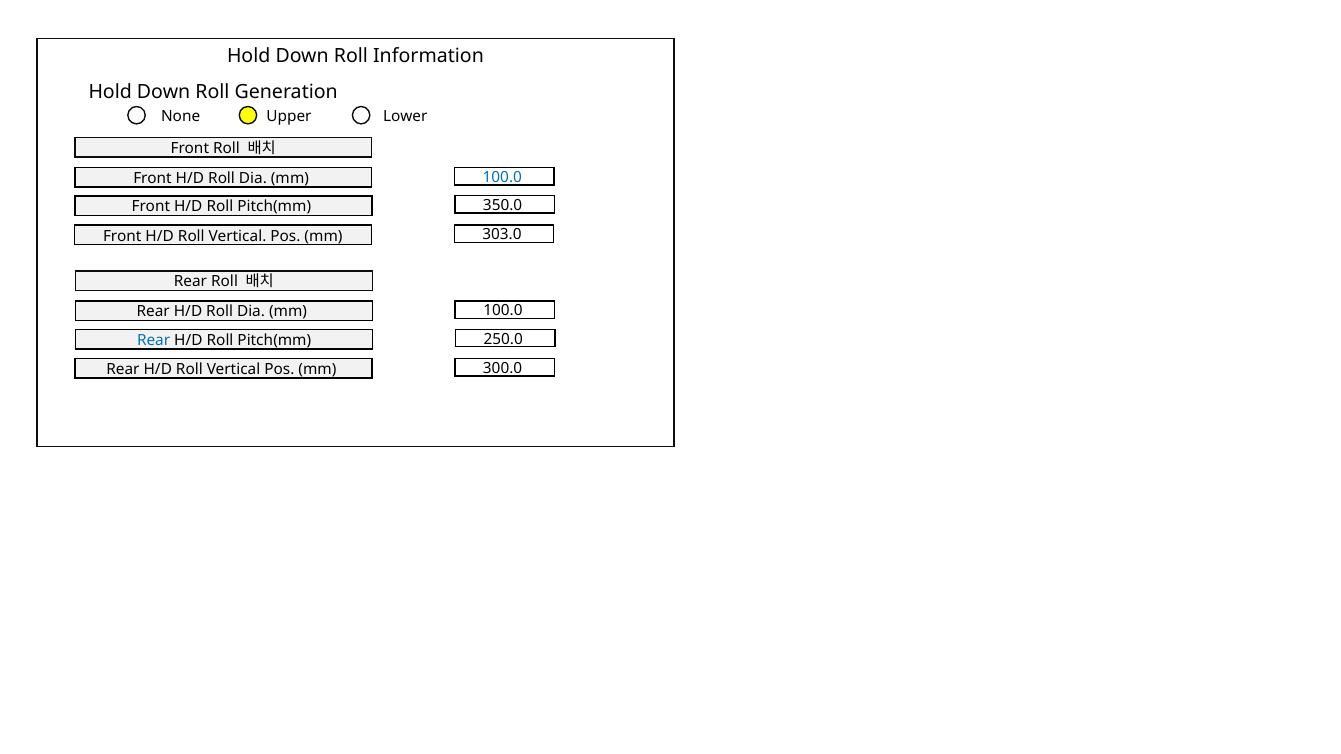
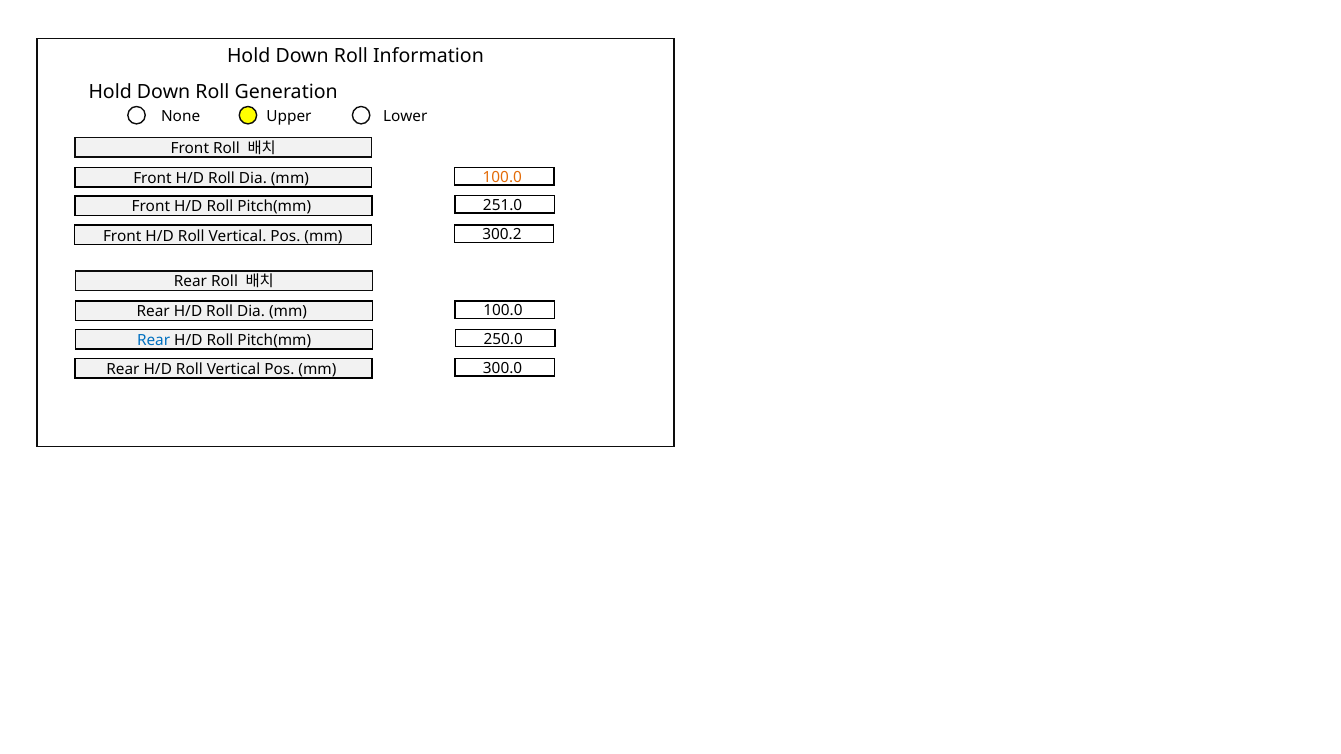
100.0 colour: blue -> orange (502, 177)
350.0: 350.0 -> 251.0 (503, 206)
303.0: 303.0 -> 300.2 (502, 235)
